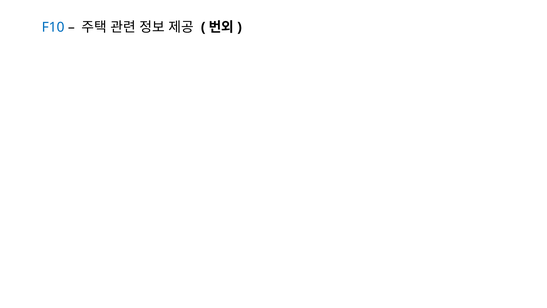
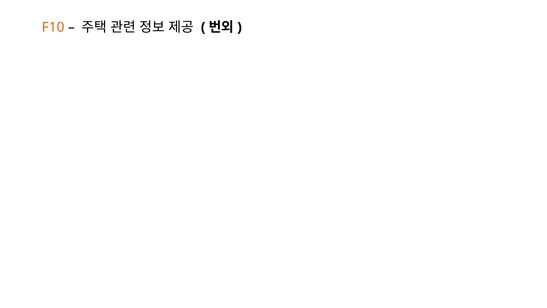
F10 colour: blue -> orange (53, 27)
